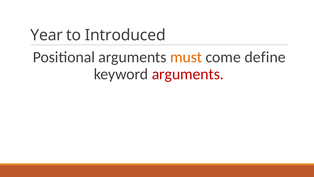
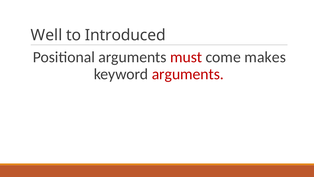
Year: Year -> Well (47, 35)
must colour: orange -> red (186, 57)
define: define -> makes (265, 57)
